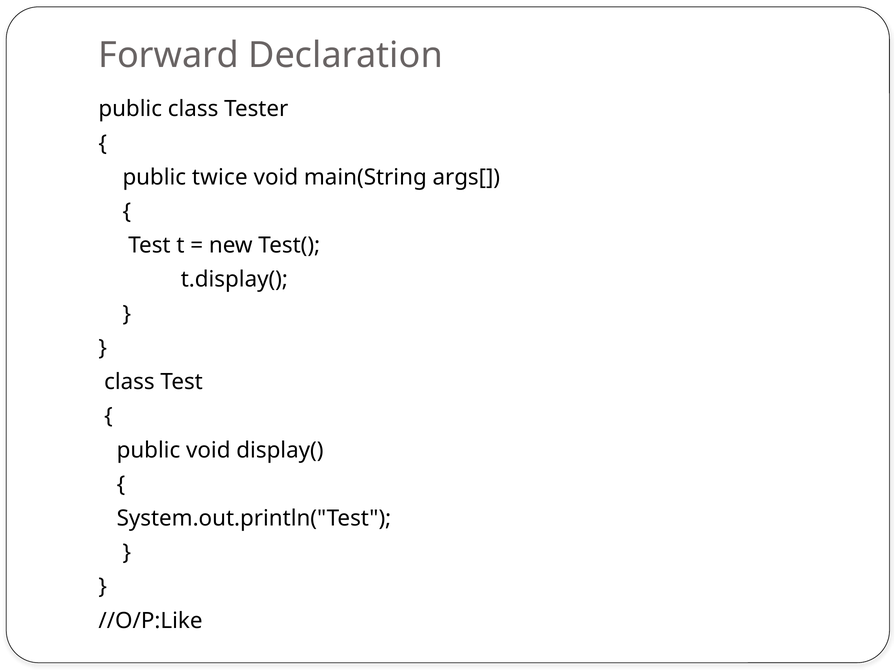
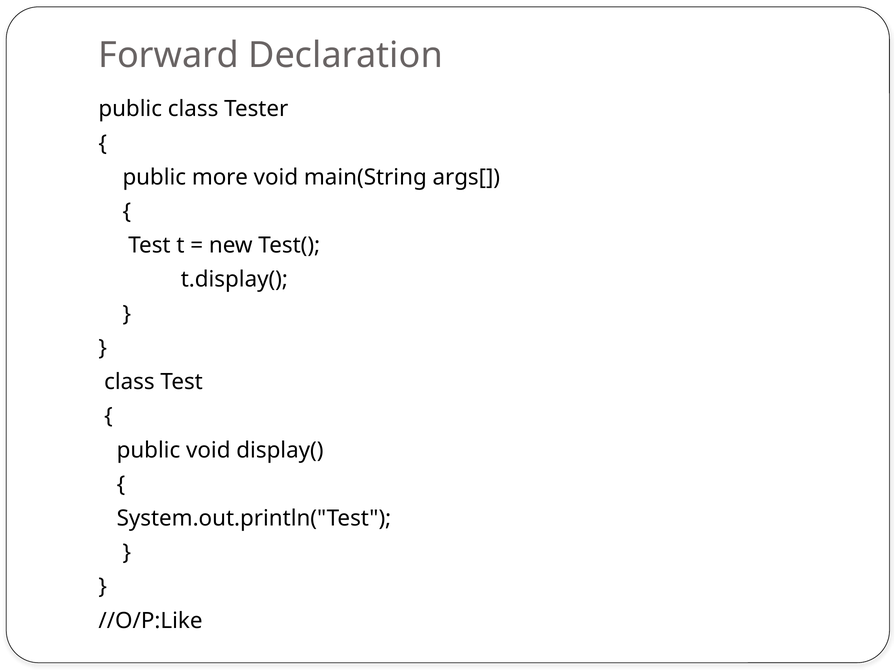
twice: twice -> more (220, 177)
